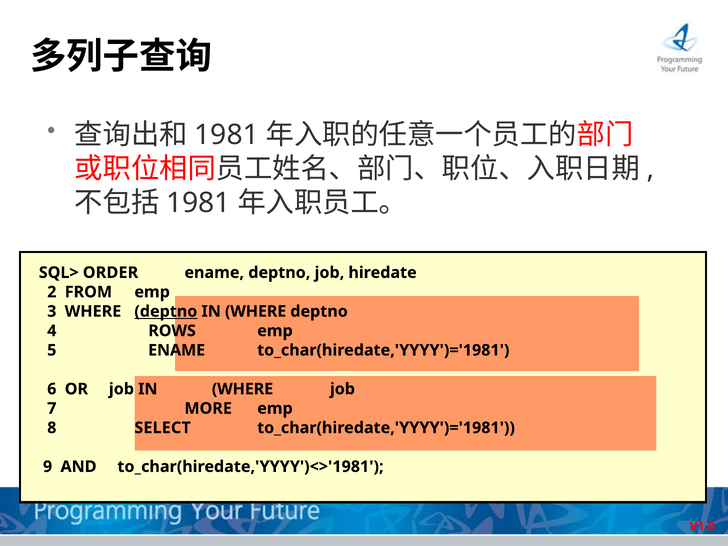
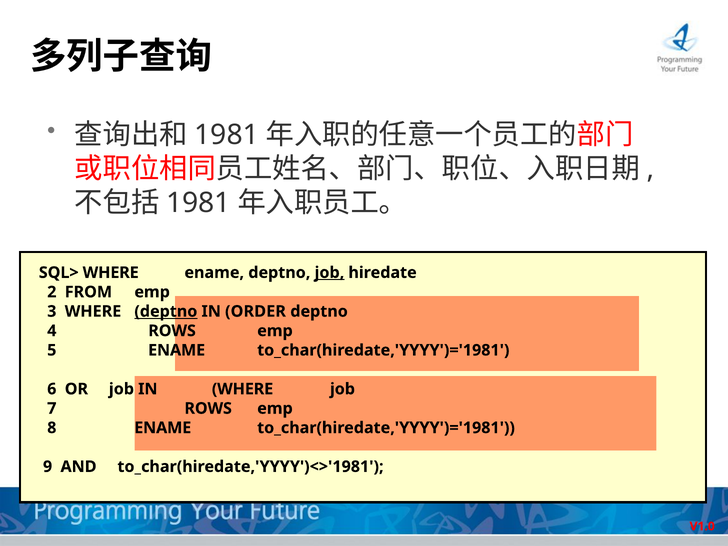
SQL> ORDER: ORDER -> WHERE (111, 273)
job underline: none -> present (329, 273)
WHERE: WHERE -> ORDER (255, 311)
7 MORE: MORE -> ROWS (208, 408)
8 SELECT: SELECT -> ENAME (163, 428)
